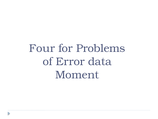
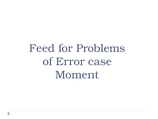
Four: Four -> Feed (42, 48)
data: data -> case (100, 61)
